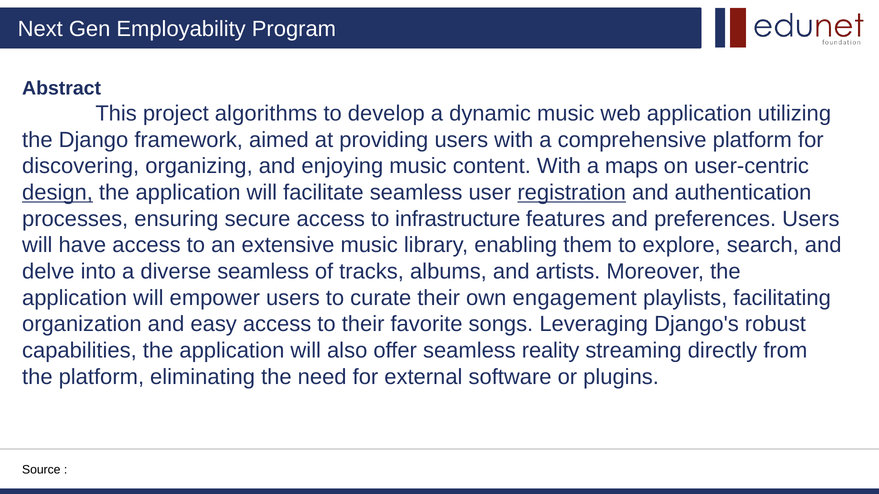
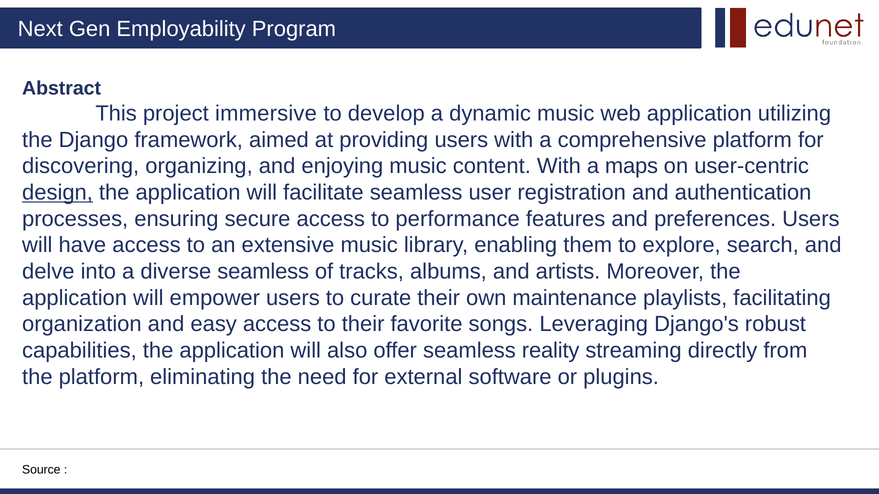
algorithms: algorithms -> immersive (266, 114)
registration underline: present -> none (572, 193)
infrastructure: infrastructure -> performance (458, 219)
engagement: engagement -> maintenance (575, 298)
